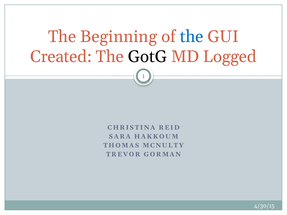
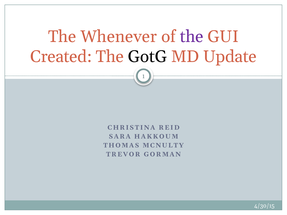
Beginning: Beginning -> Whenever (119, 37)
the colour: blue -> purple (192, 37)
Logged: Logged -> Update (230, 57)
